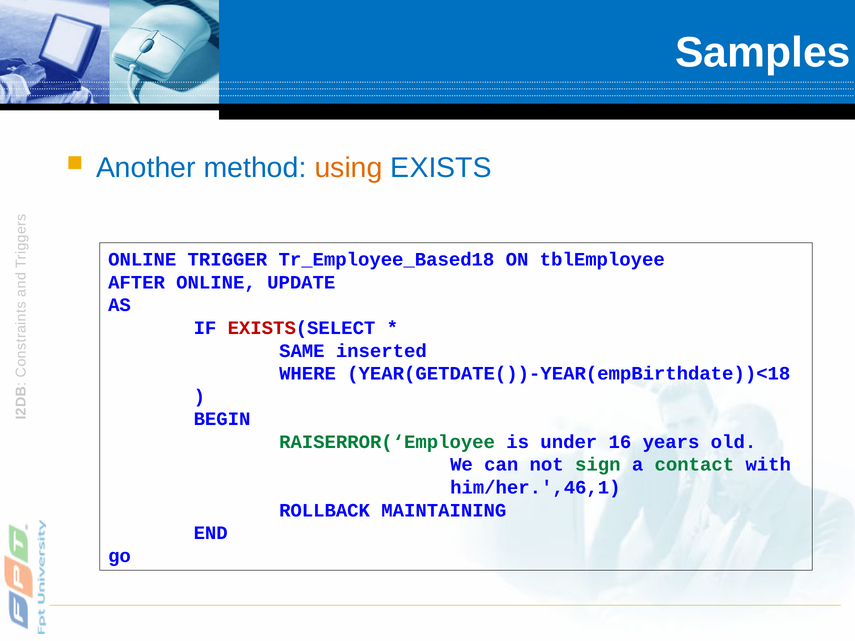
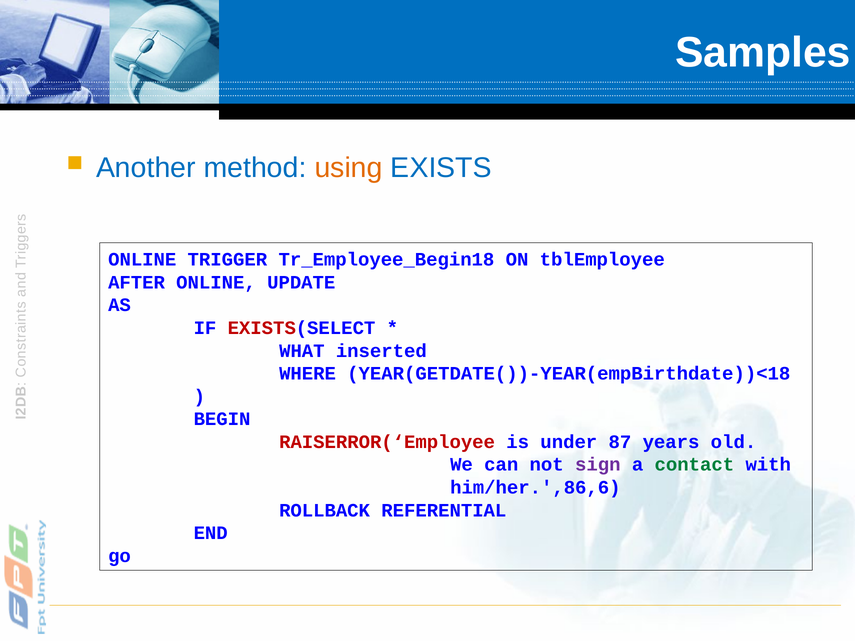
Tr_Employee_Based18: Tr_Employee_Based18 -> Tr_Employee_Begin18 (386, 260)
SAME: SAME -> WHAT (302, 351)
RAISERROR(‘Employee colour: green -> red (387, 442)
16: 16 -> 87 (620, 442)
sign colour: green -> purple (598, 465)
him/her.',46,1: him/her.',46,1 -> him/her.',86,6 (535, 488)
MAINTAINING: MAINTAINING -> REFERENTIAL (444, 510)
